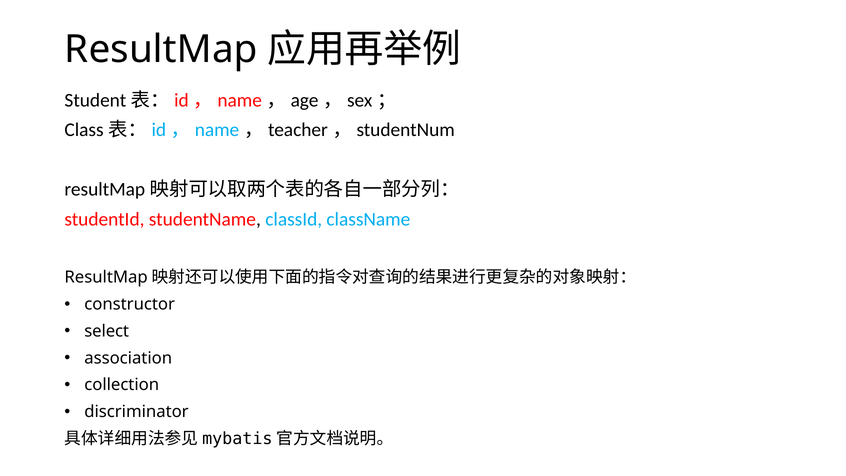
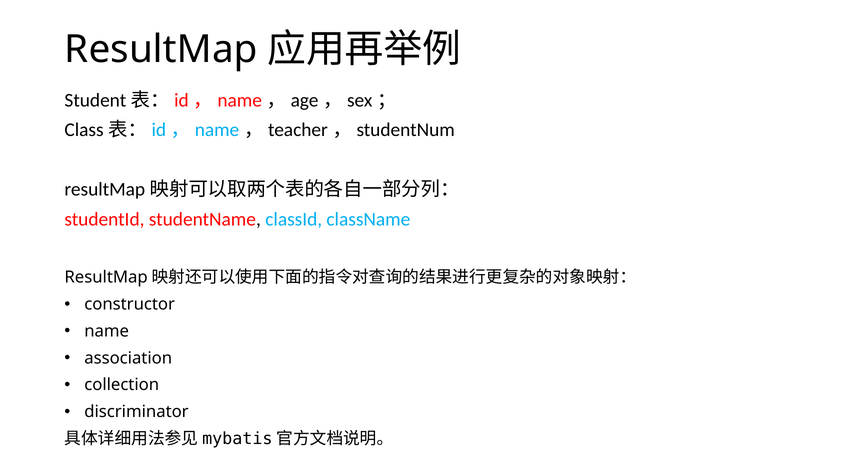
select: select -> name (107, 331)
